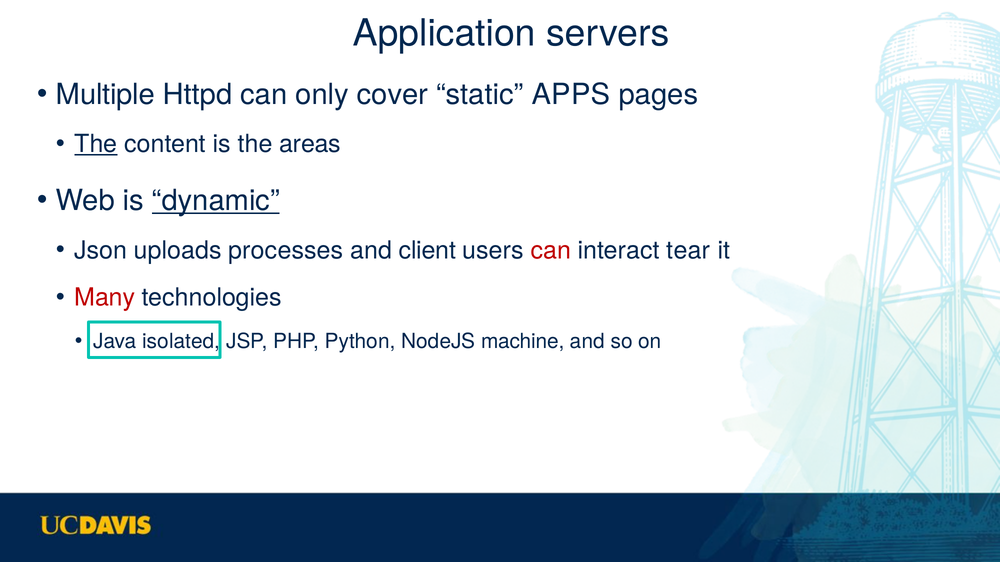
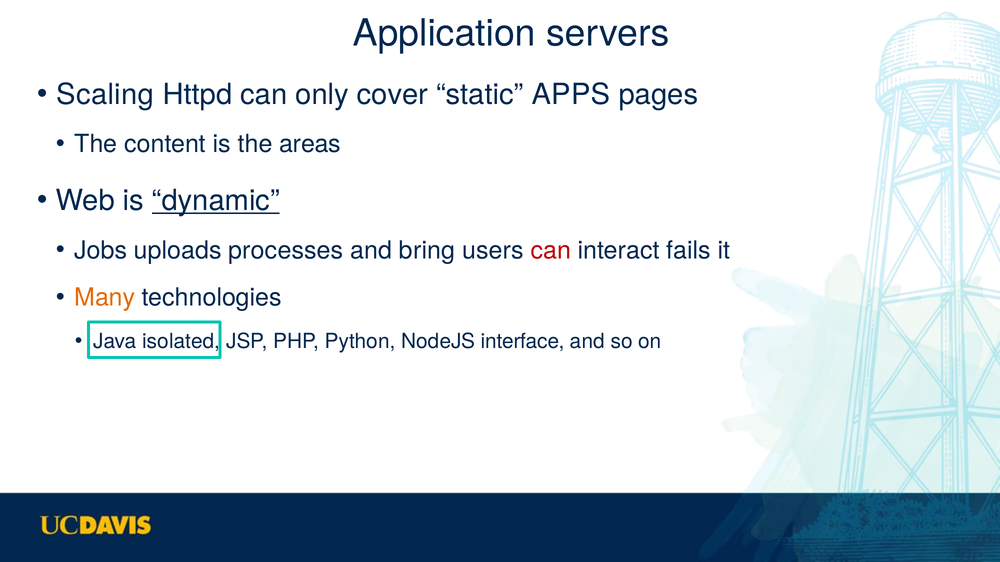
Multiple: Multiple -> Scaling (105, 95)
The underline: present -> none (96, 144)
Json: Json -> Jobs (101, 251)
client: client -> bring (427, 251)
tear: tear -> fails (689, 251)
Many colour: red -> orange (105, 298)
machine: machine -> interface (523, 342)
